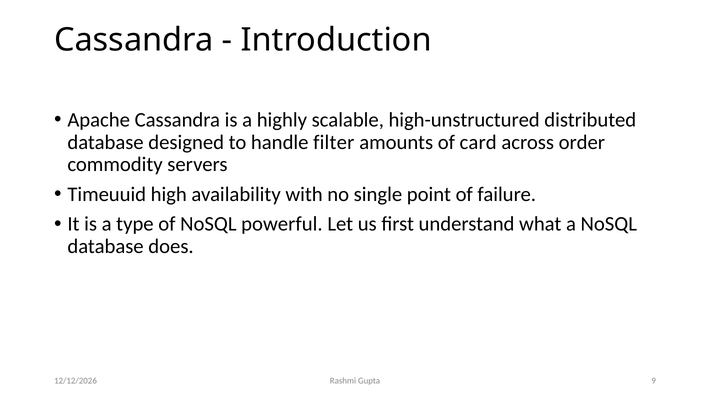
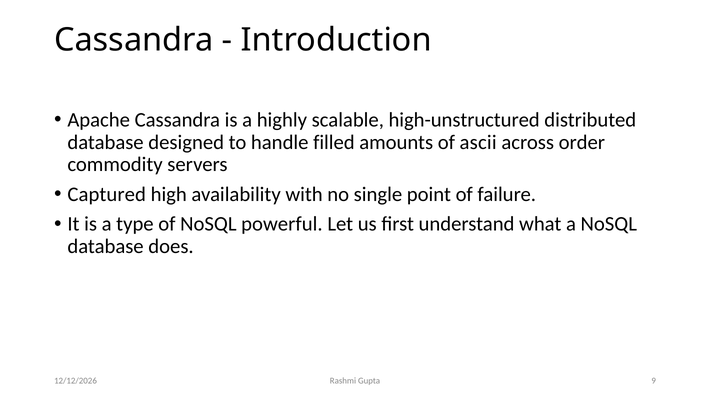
filter: filter -> filled (334, 142)
card: card -> ascii (478, 142)
Timeuuid: Timeuuid -> Captured (107, 195)
